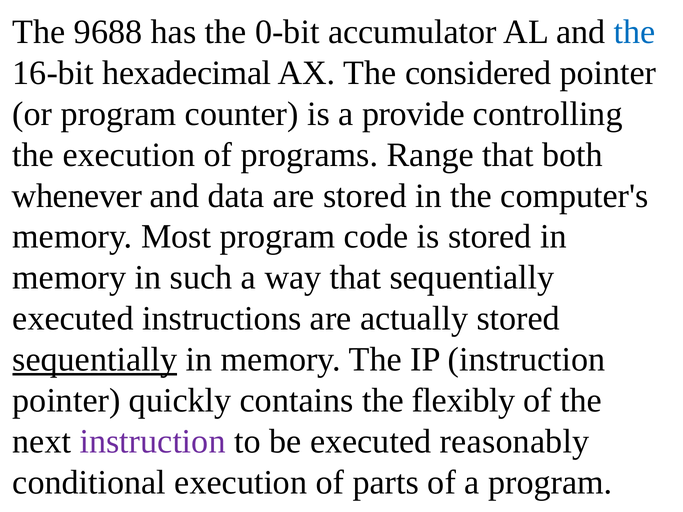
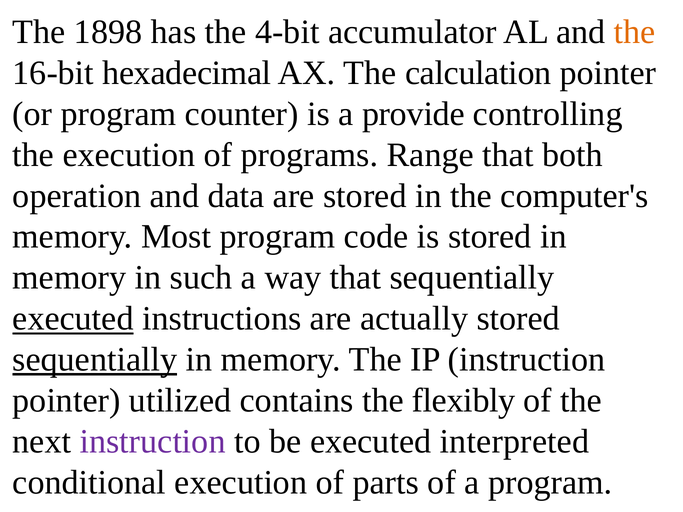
9688: 9688 -> 1898 (108, 32)
0-bit: 0-bit -> 4-bit (287, 32)
the colour: blue -> orange (635, 32)
considered: considered -> calculation (478, 73)
whenever: whenever -> operation (77, 196)
executed underline: none -> present (73, 319)
quickly: quickly -> utilized (180, 401)
reasonably: reasonably -> interpreted (515, 442)
